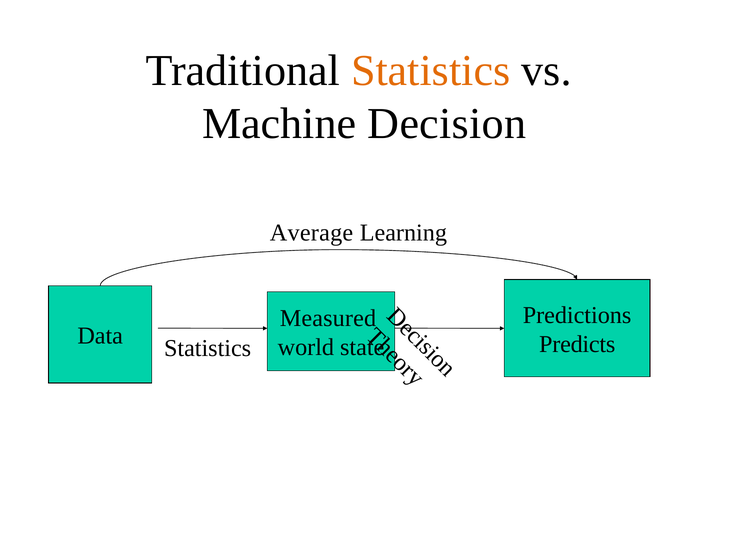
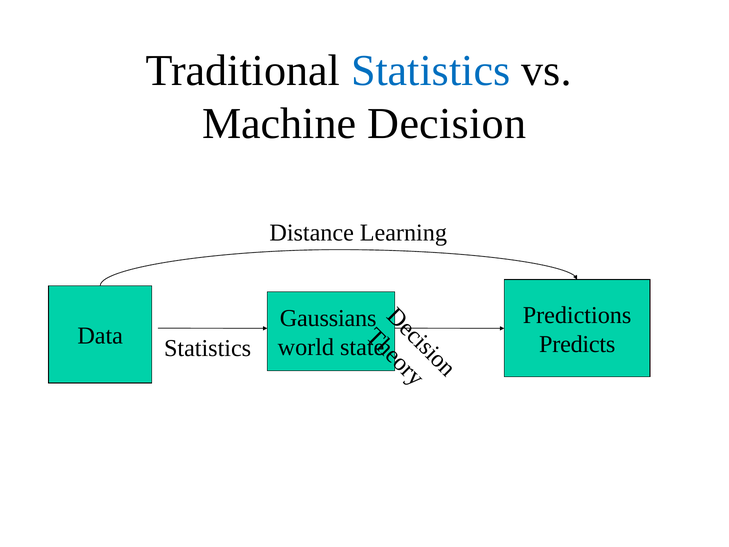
Statistics colour: orange -> blue (431, 71)
Average: Average -> Distance (312, 233)
Measured: Measured -> Gaussians (328, 318)
